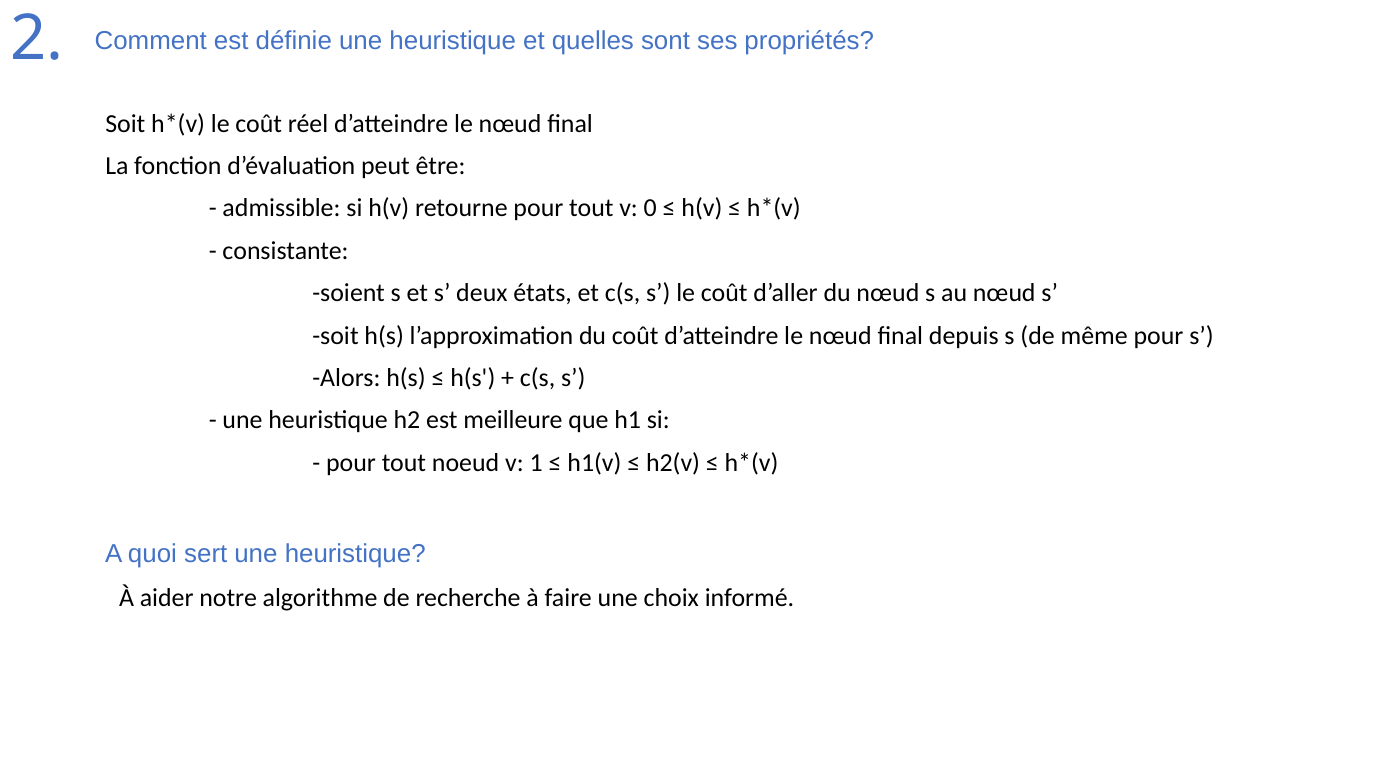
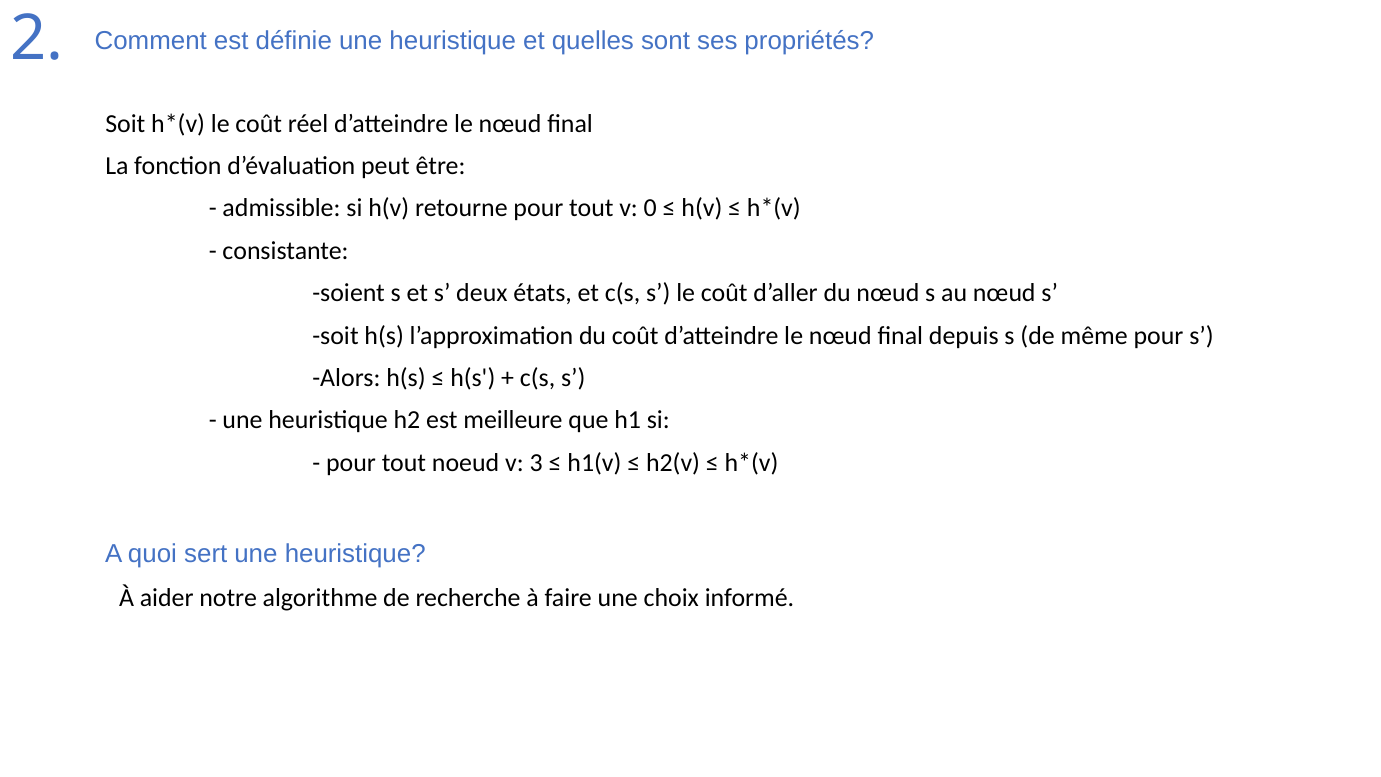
1: 1 -> 3 (536, 463)
